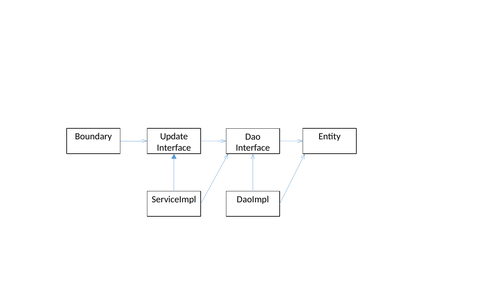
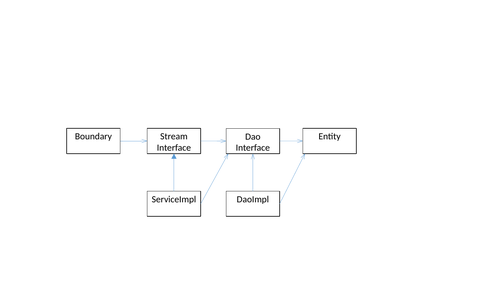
Update: Update -> Stream (174, 137)
